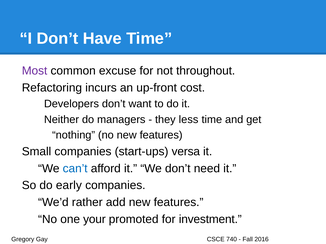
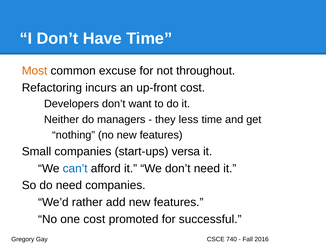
Most colour: purple -> orange (35, 71)
do early: early -> need (69, 186)
one your: your -> cost (94, 220)
investment: investment -> successful (210, 220)
